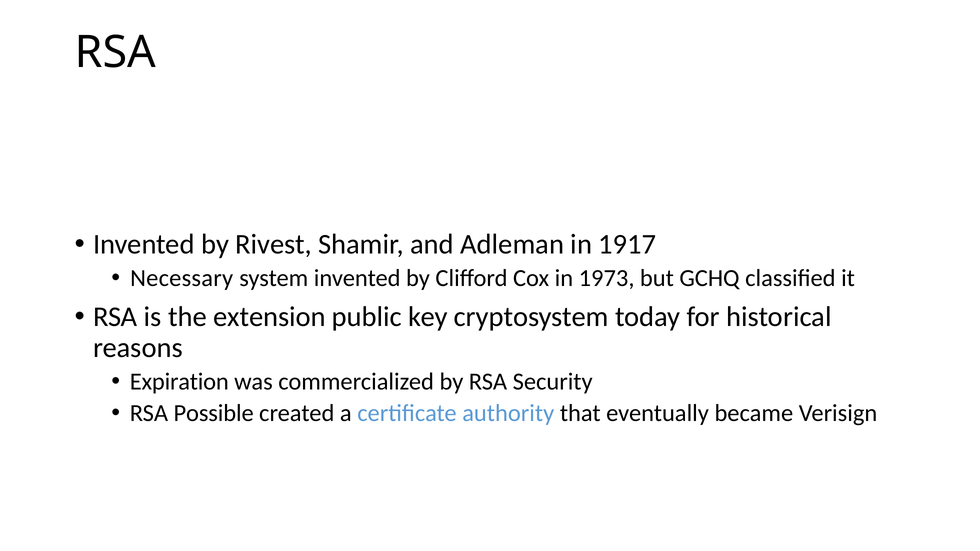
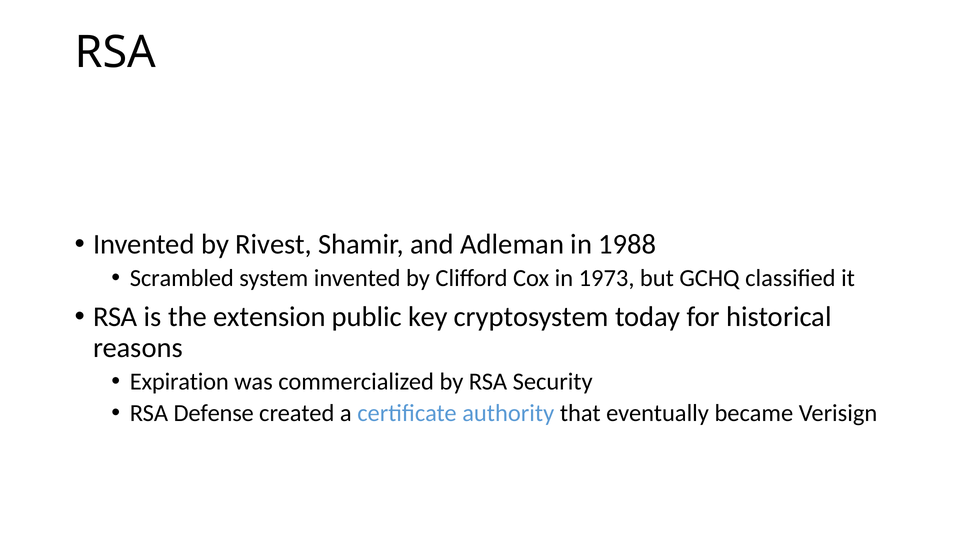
1917: 1917 -> 1988 (627, 245)
Necessary: Necessary -> Scrambled (182, 278)
Possible: Possible -> Defense (214, 413)
